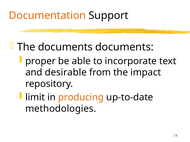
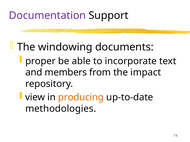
Documentation colour: orange -> purple (47, 16)
The documents: documents -> windowing (65, 47)
desirable: desirable -> members (66, 73)
limit: limit -> view (35, 98)
